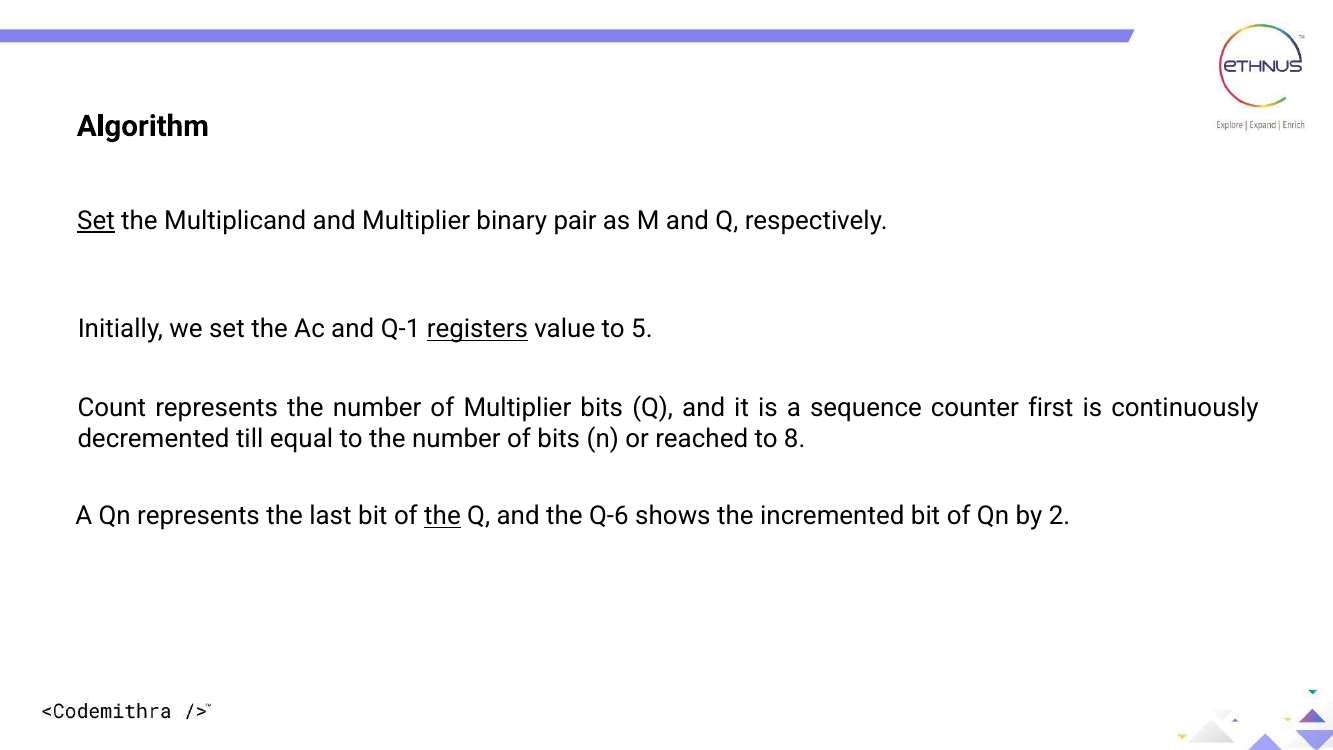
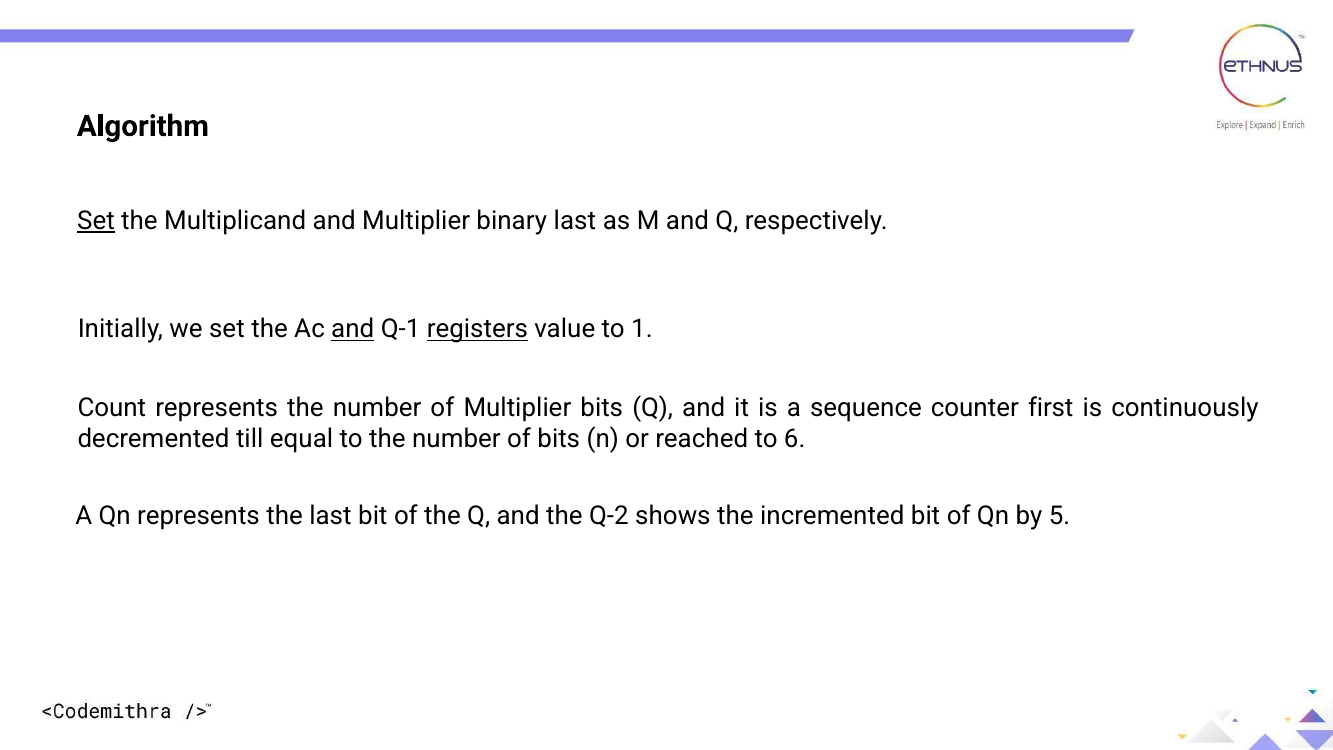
binary pair: pair -> last (575, 221)
and underline: none -> present (353, 329)
5: 5 -> 1 (642, 329)
8: 8 -> 6 (795, 439)
the underline: present -> none (442, 516)
Q-6: Q-6 -> Q-2 (609, 516)
2: 2 -> 5 (1060, 516)
